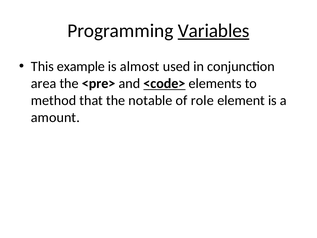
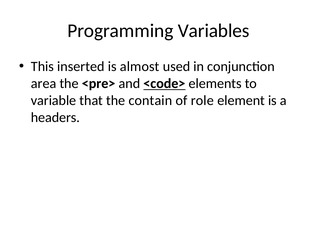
Variables underline: present -> none (214, 31)
example: example -> inserted (81, 67)
method: method -> variable (54, 100)
notable: notable -> contain (150, 100)
amount: amount -> headers (55, 117)
